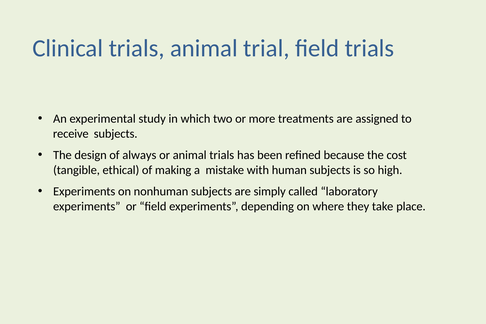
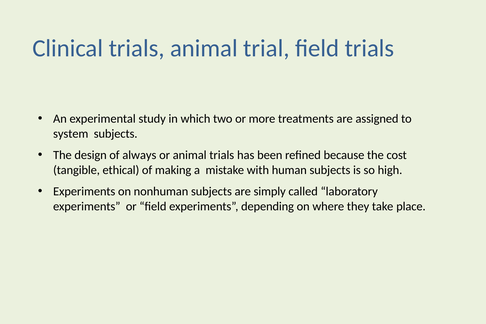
receive: receive -> system (71, 134)
